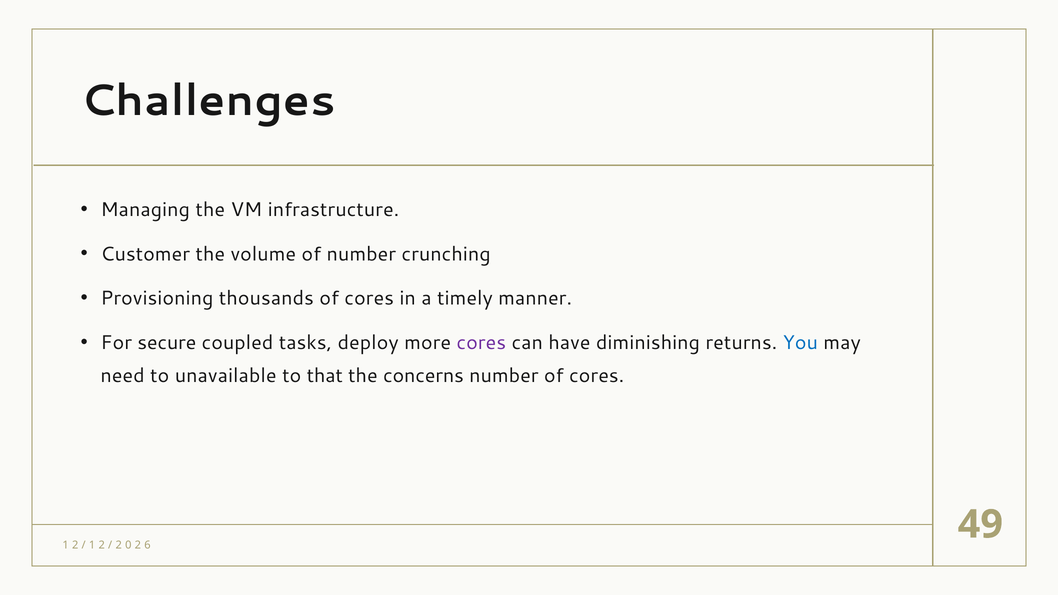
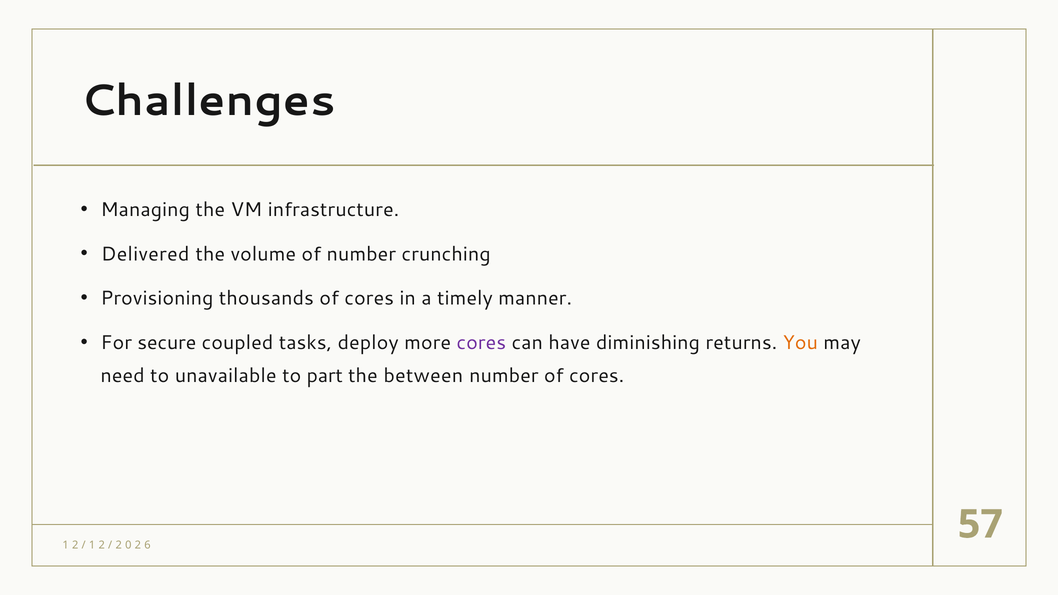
Customer: Customer -> Delivered (145, 254)
You colour: blue -> orange (800, 343)
that: that -> part (325, 376)
concerns: concerns -> between (423, 376)
49: 49 -> 57 (980, 525)
